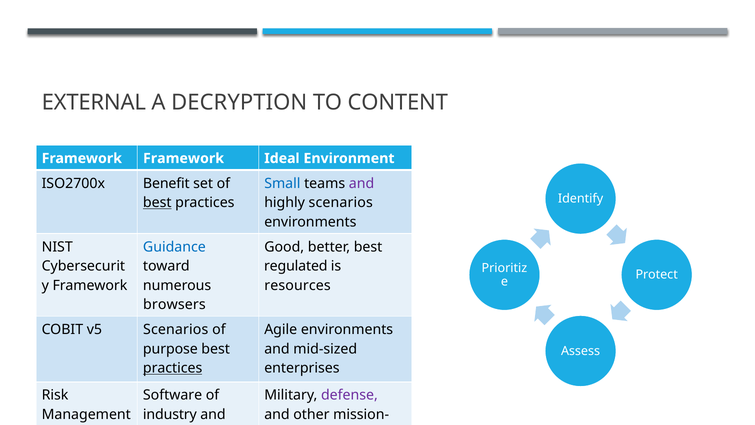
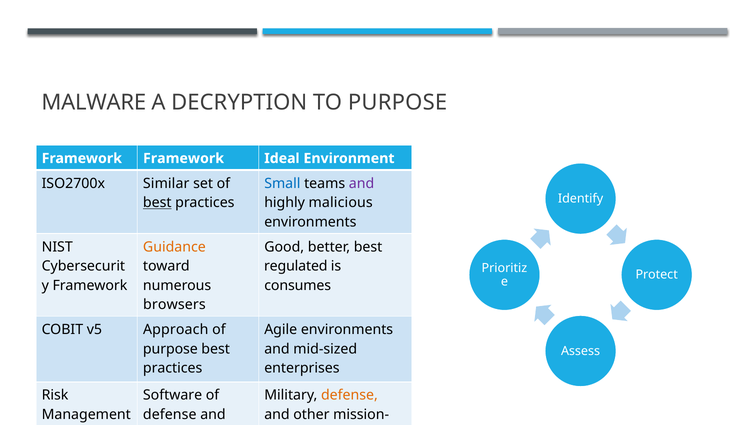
EXTERNAL: EXTERNAL -> MALWARE (94, 103)
TO CONTENT: CONTENT -> PURPOSE (398, 103)
Benefit: Benefit -> Similar (166, 183)
highly scenarios: scenarios -> malicious (341, 202)
Guidance colour: blue -> orange (174, 247)
resources: resources -> consumes (298, 285)
v5 Scenarios: Scenarios -> Approach (176, 329)
practices underline: present -> none (173, 368)
defense colour: purple -> orange (349, 395)
industry: industry -> defense (170, 414)
